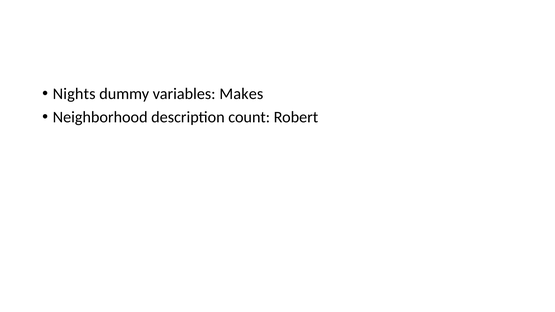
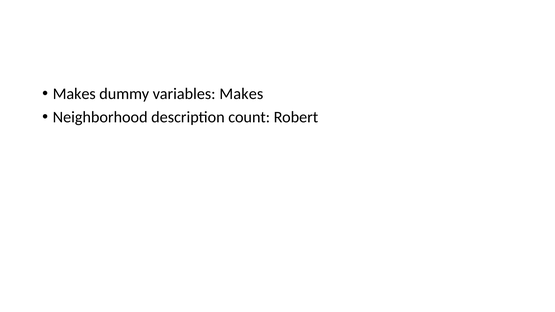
Nights: Nights -> Makes (74, 94)
